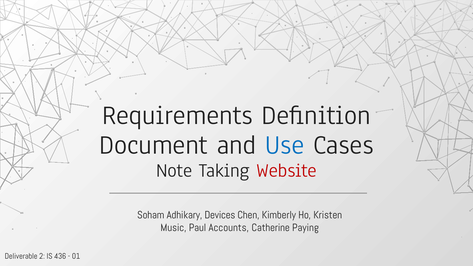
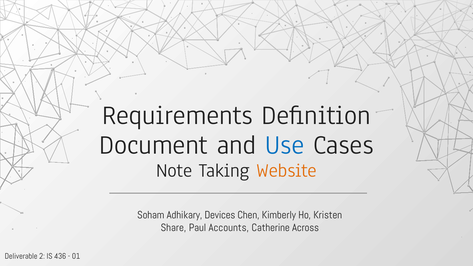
Website colour: red -> orange (286, 170)
Music: Music -> Share (173, 228)
Paying: Paying -> Across (306, 228)
